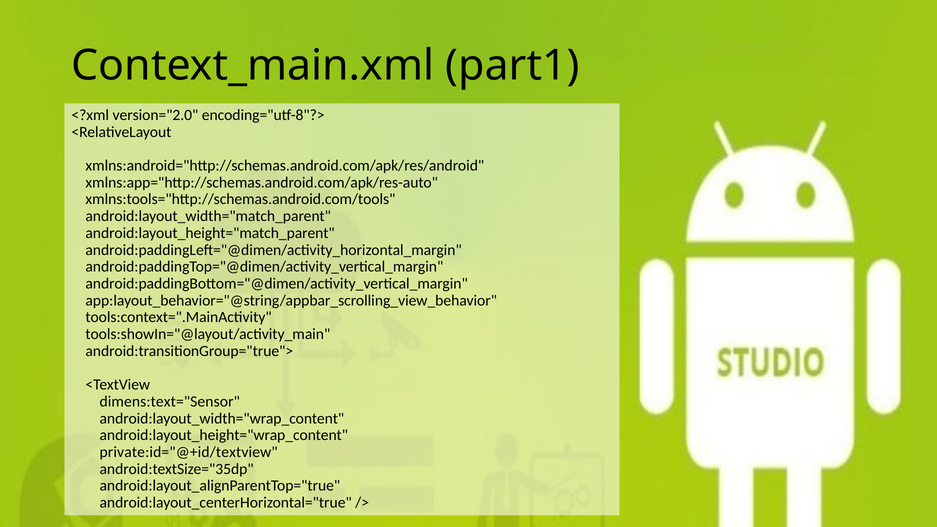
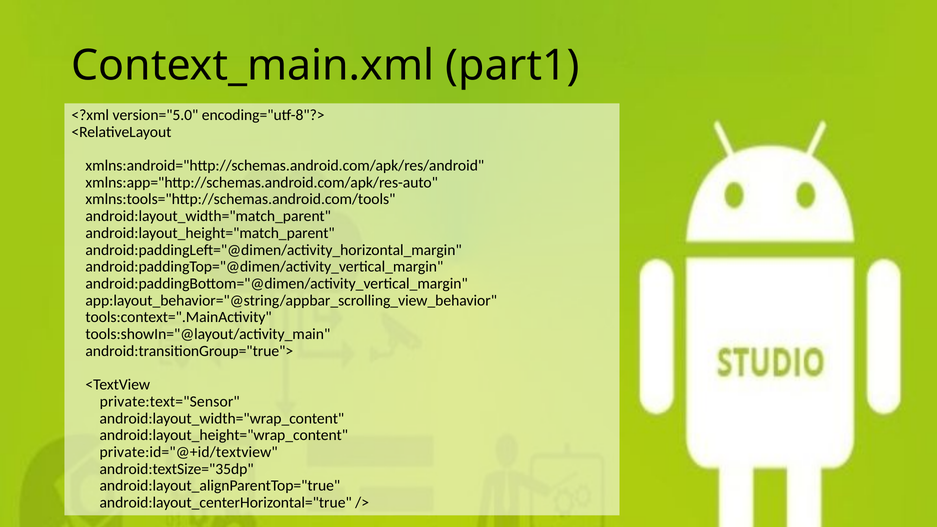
version="2.0: version="2.0 -> version="5.0 (155, 115)
dimens:text="Sensor: dimens:text="Sensor -> private:text="Sensor (170, 402)
